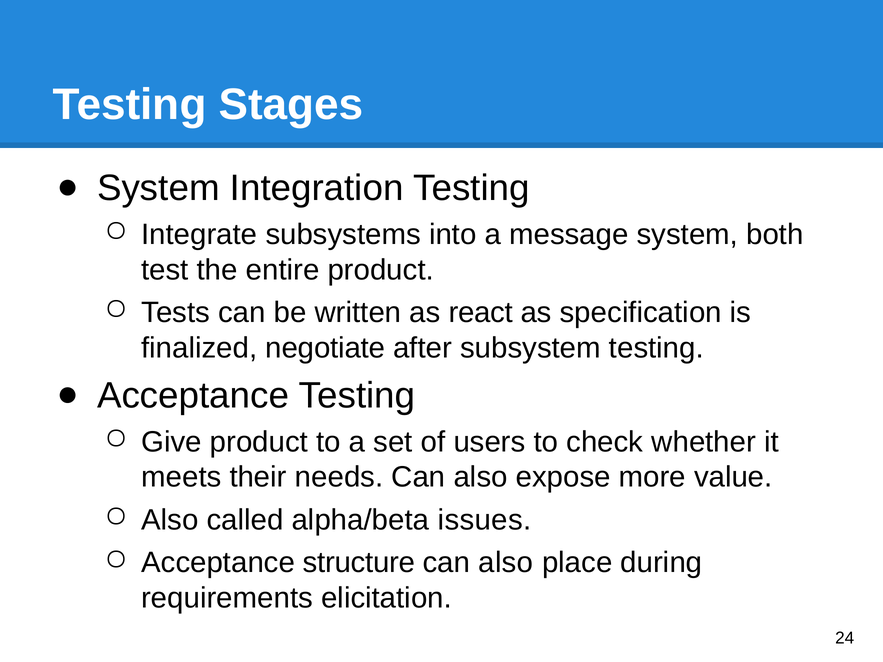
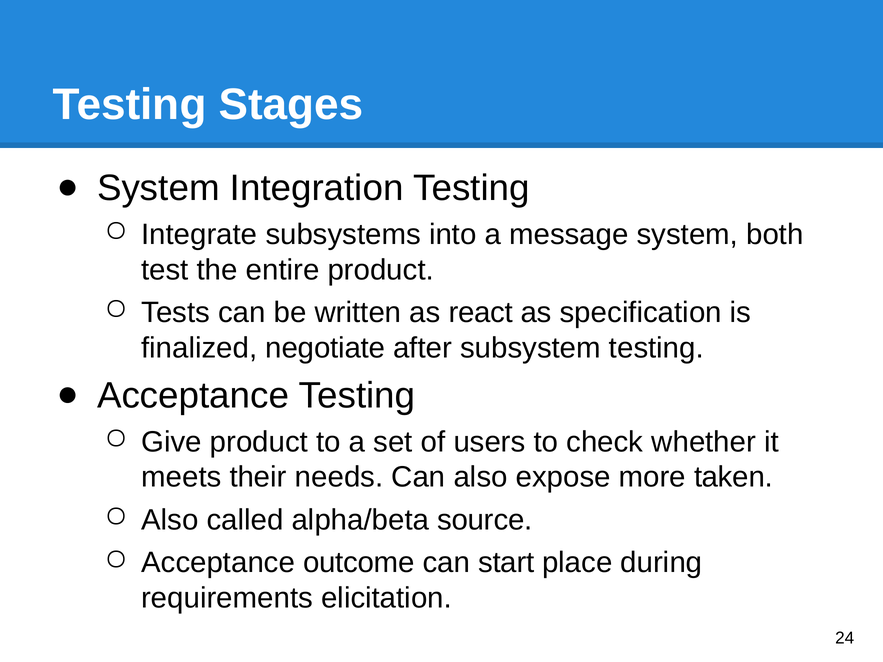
value: value -> taken (733, 477)
issues: issues -> source (485, 520)
structure: structure -> outcome (359, 563)
also: also -> start (506, 563)
